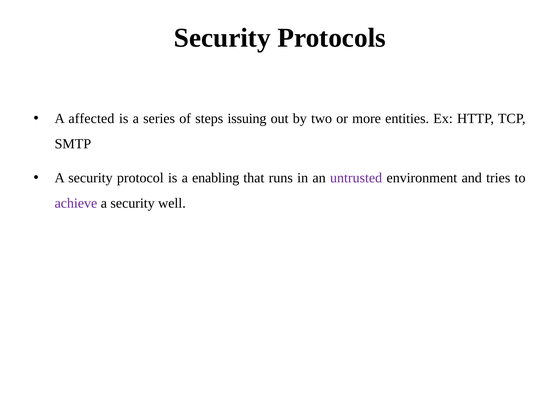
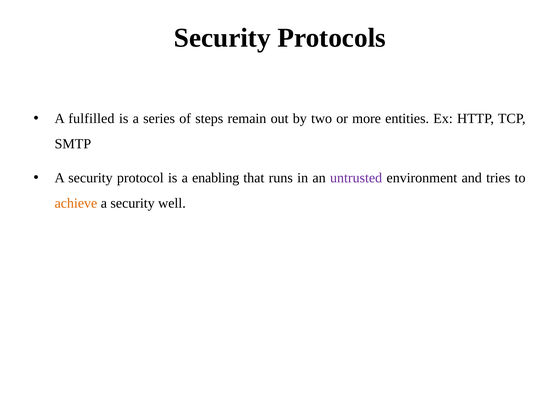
affected: affected -> fulfilled (91, 119)
issuing: issuing -> remain (247, 119)
achieve colour: purple -> orange (76, 203)
